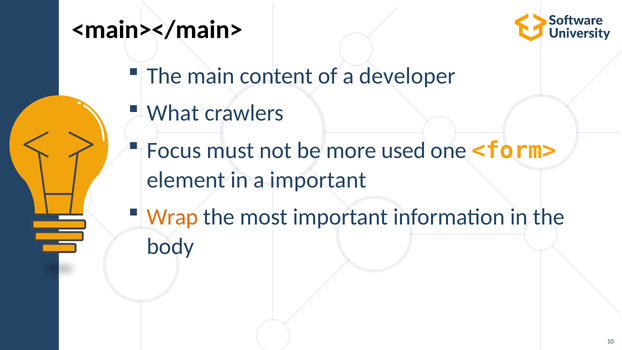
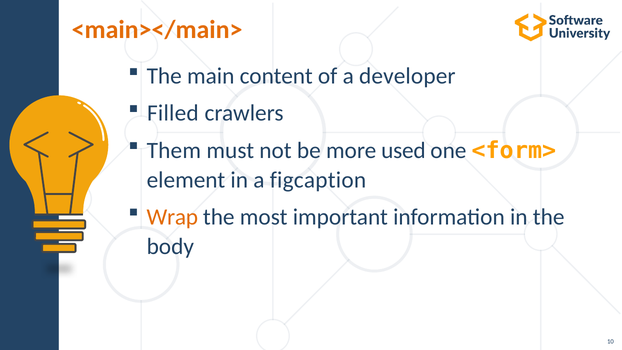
<main></main> colour: black -> orange (157, 29)
What: What -> Filled (173, 113)
Focus: Focus -> Them (174, 150)
a important: important -> figcaption (318, 180)
